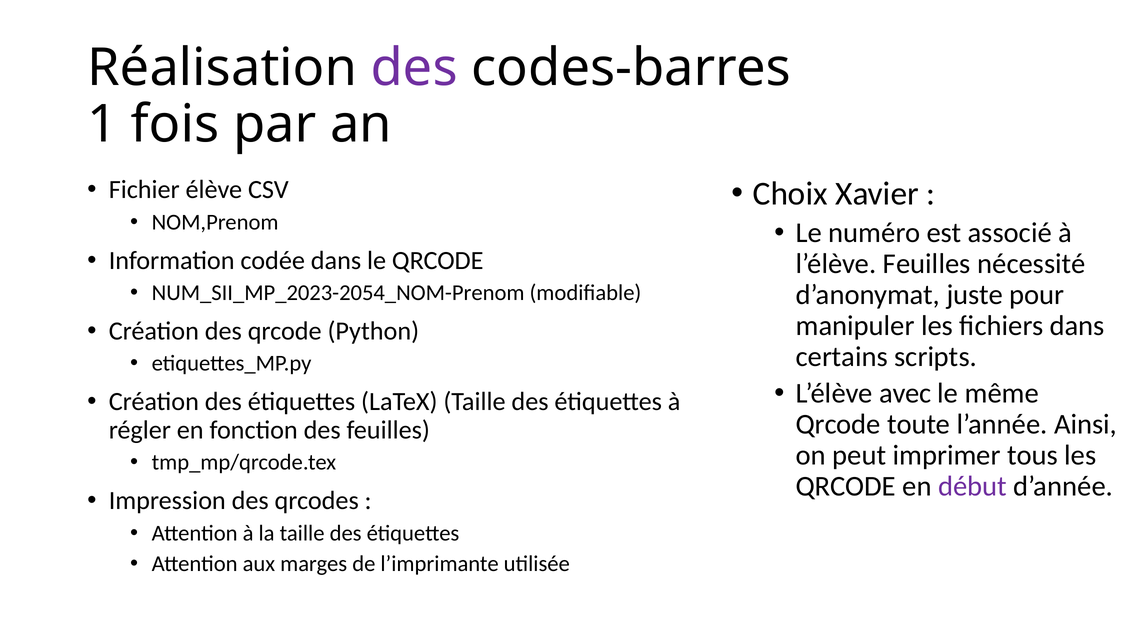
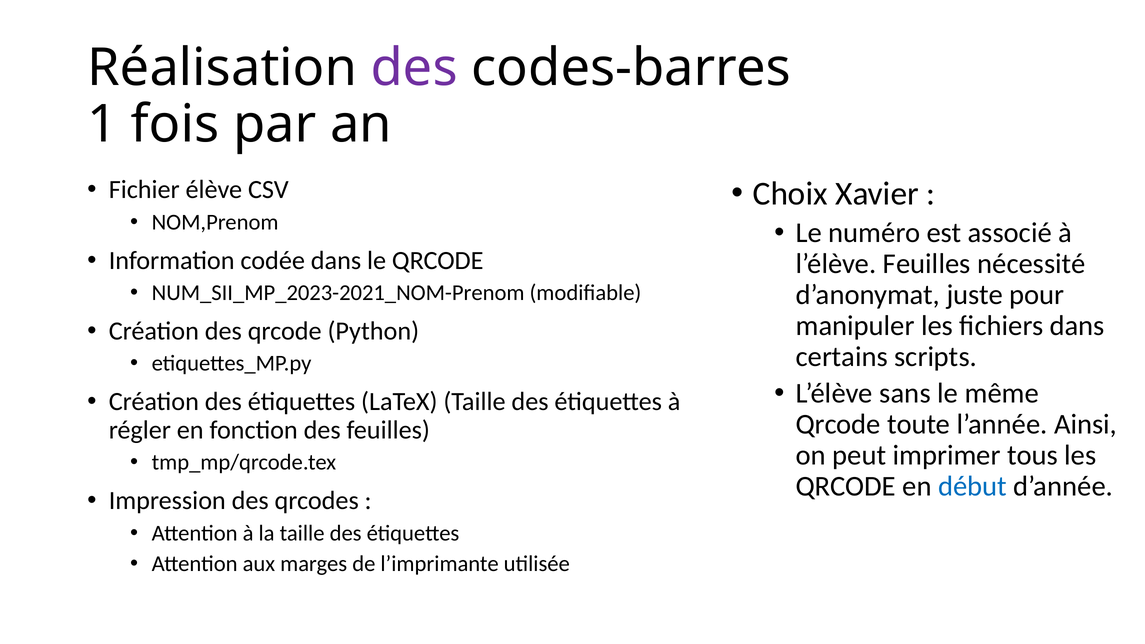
NUM_SII_MP_2023-2054_NOM-Prenom: NUM_SII_MP_2023-2054_NOM-Prenom -> NUM_SII_MP_2023-2021_NOM-Prenom (338, 293)
avec: avec -> sans (905, 393)
début colour: purple -> blue (973, 486)
